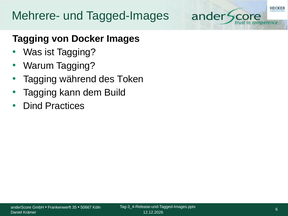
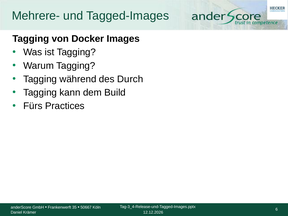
Token: Token -> Durch (130, 79)
Dind: Dind -> Fürs (33, 106)
